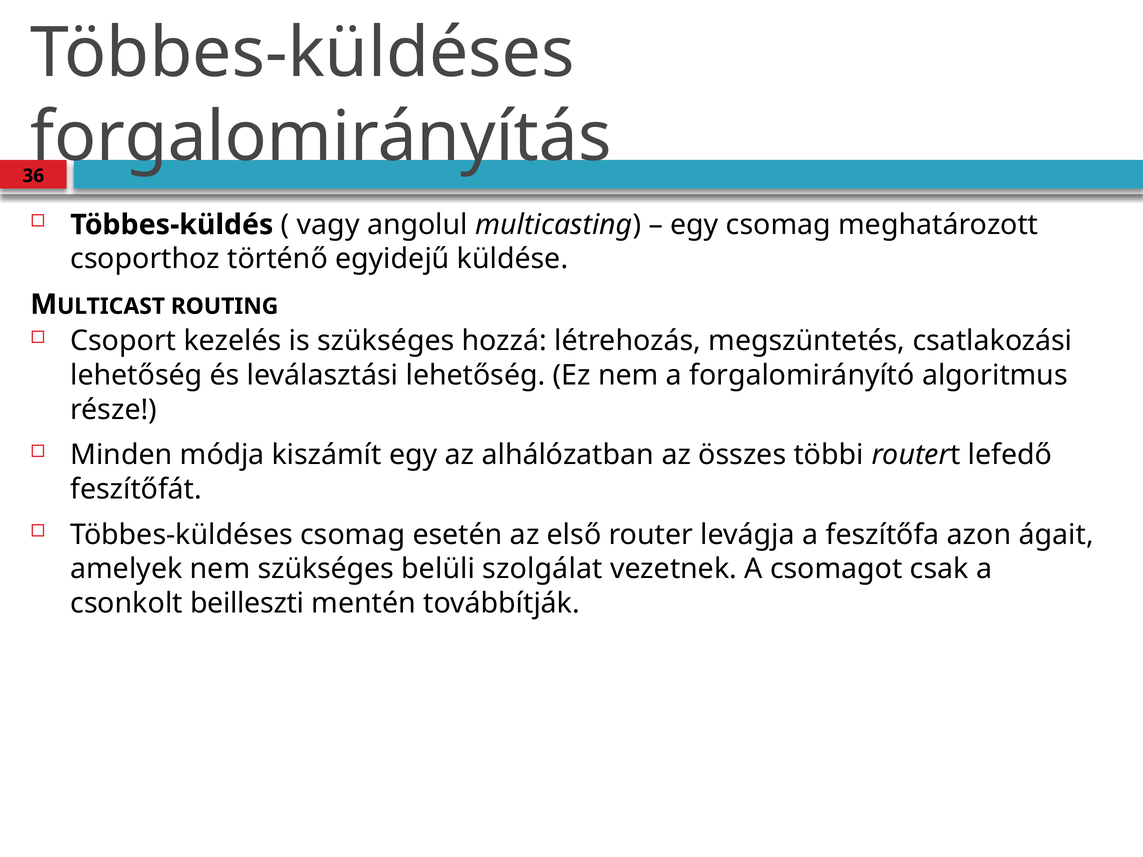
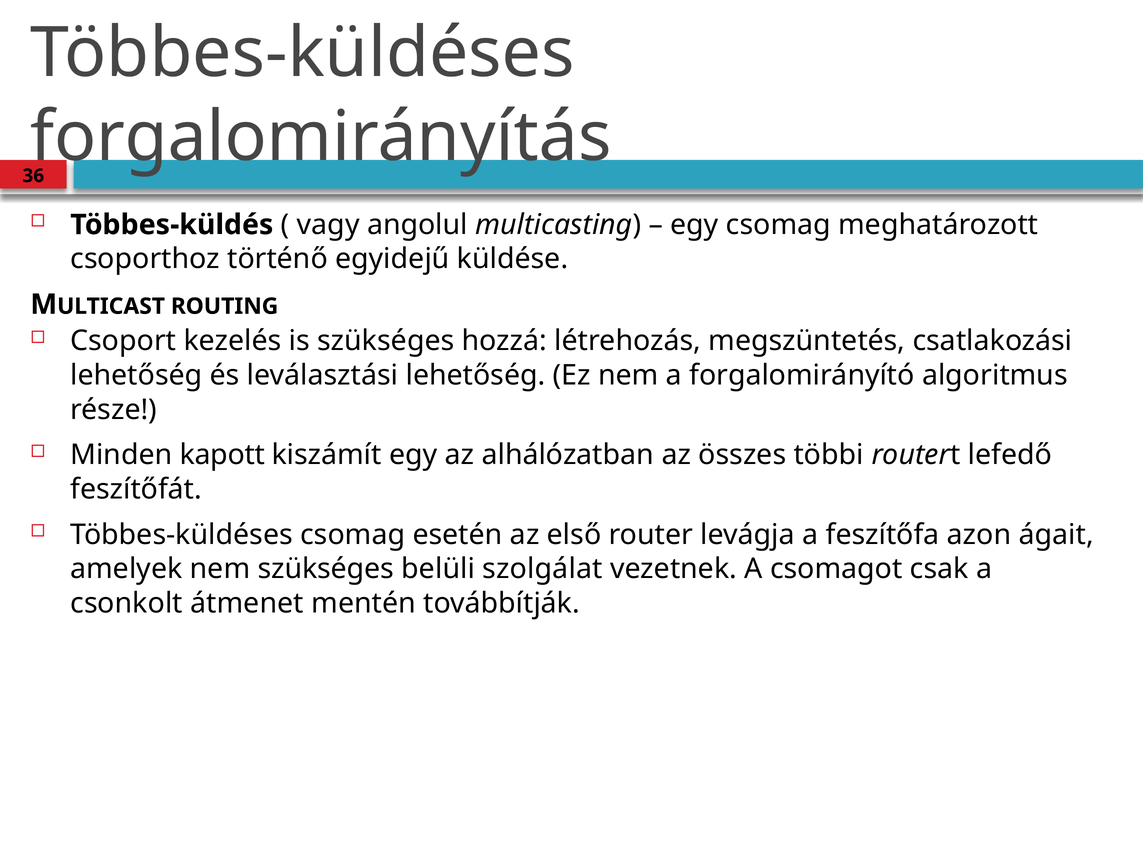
módja: módja -> kapott (222, 455)
beilleszti: beilleszti -> átmenet (247, 603)
